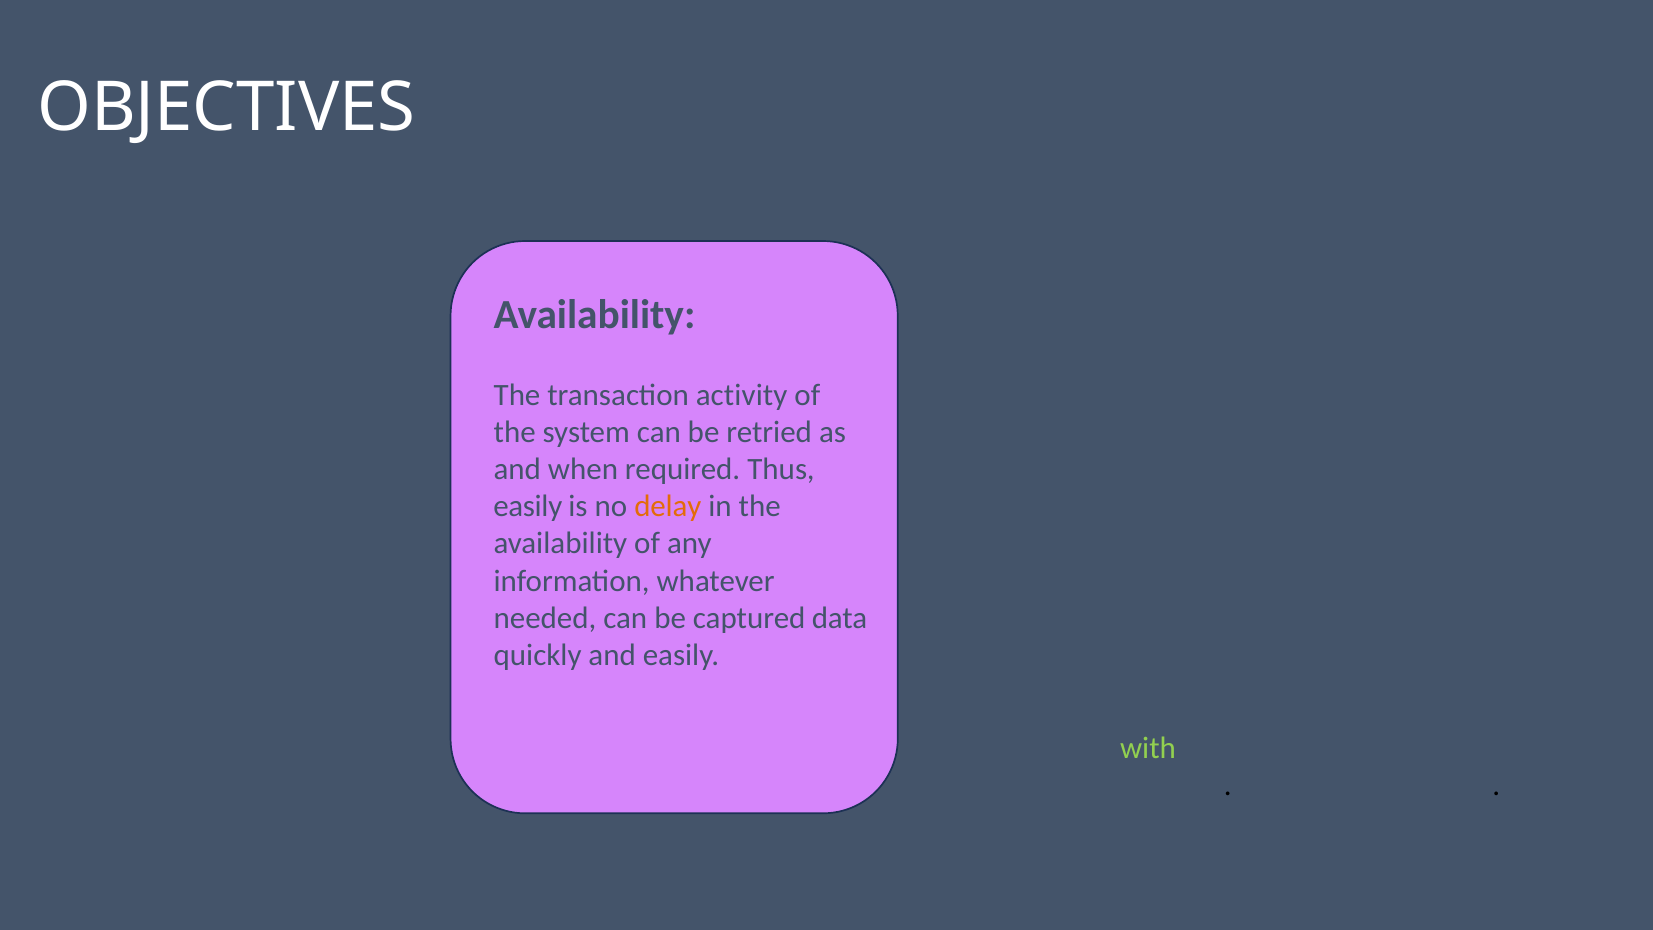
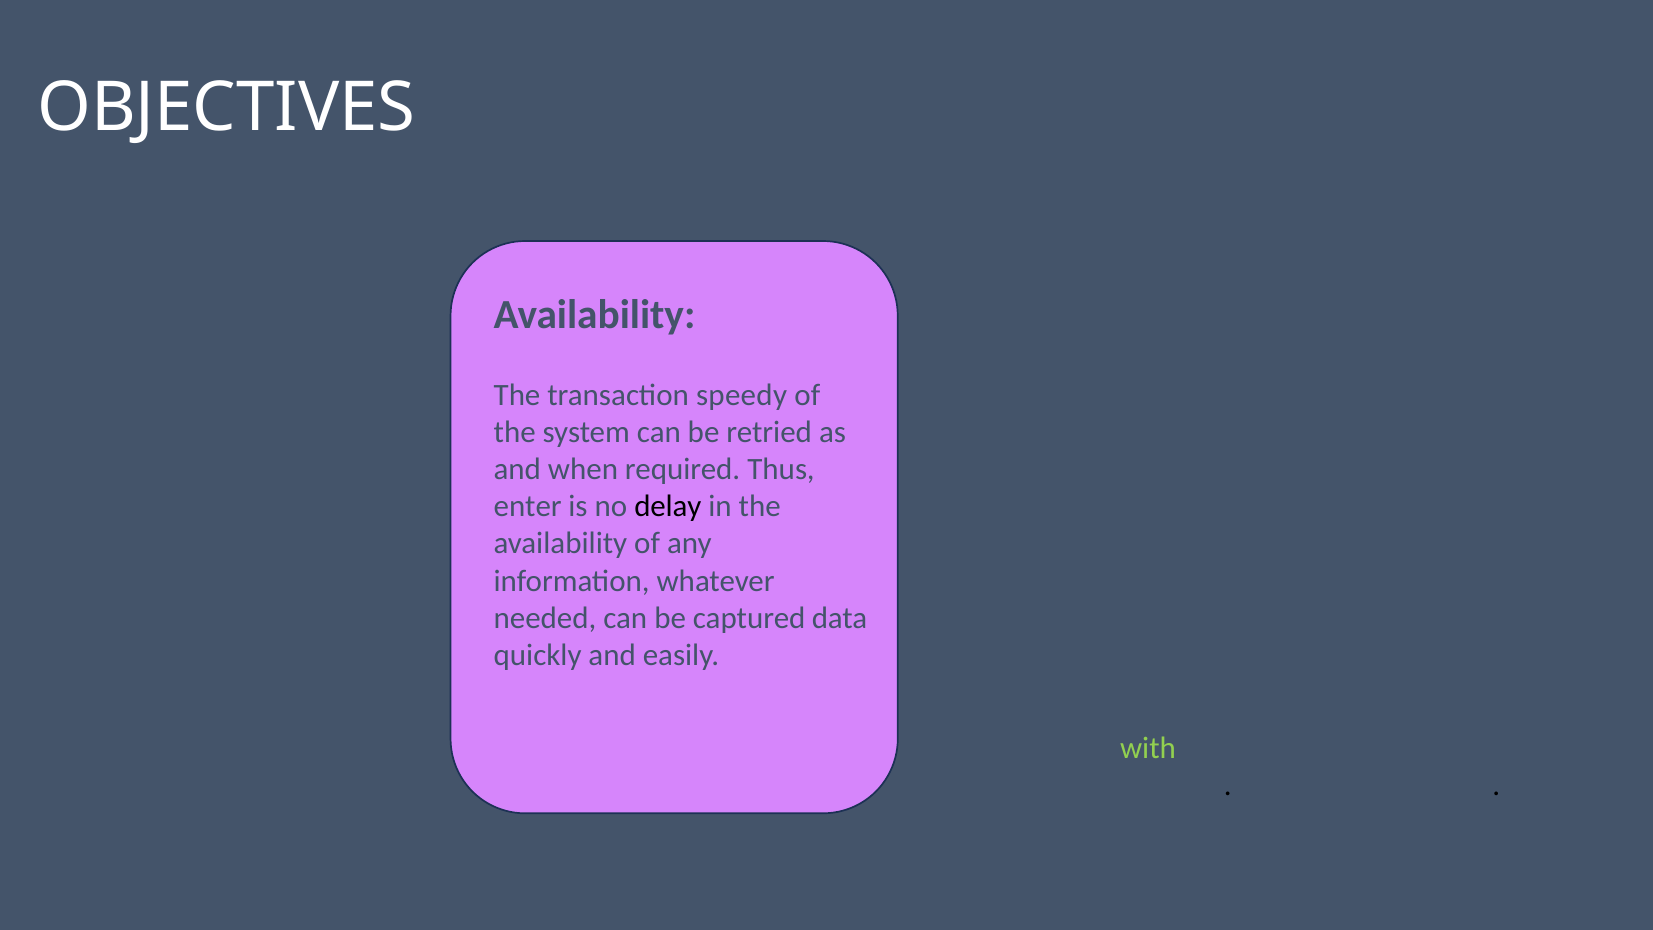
transaction activity: activity -> speedy (742, 395)
easily: easily -> enter (528, 506)
delay colour: orange -> black (668, 506)
